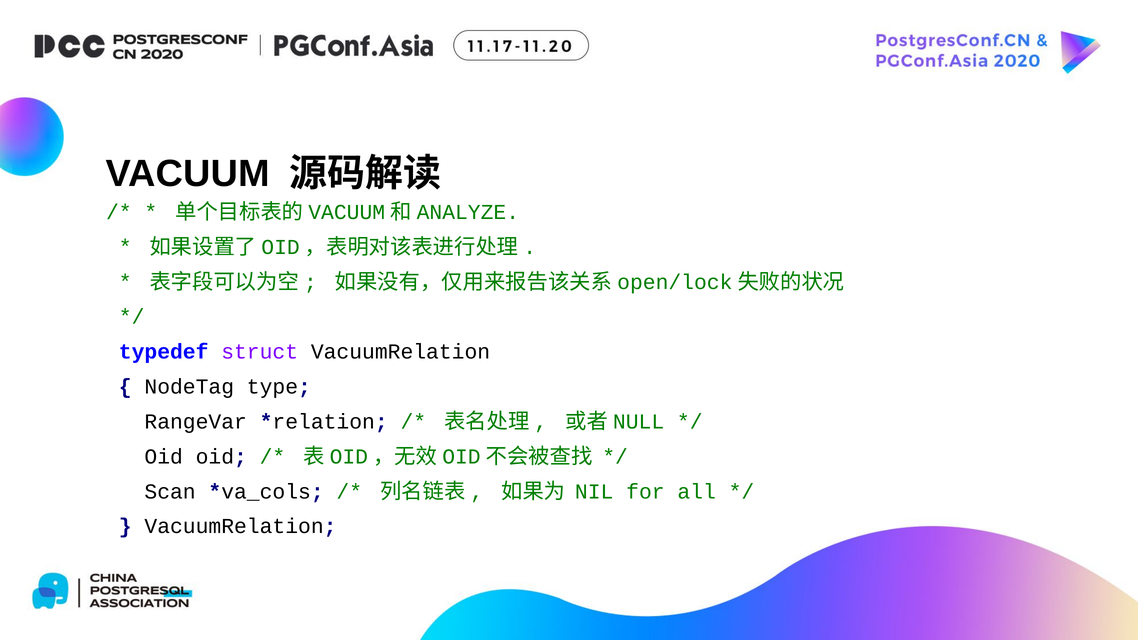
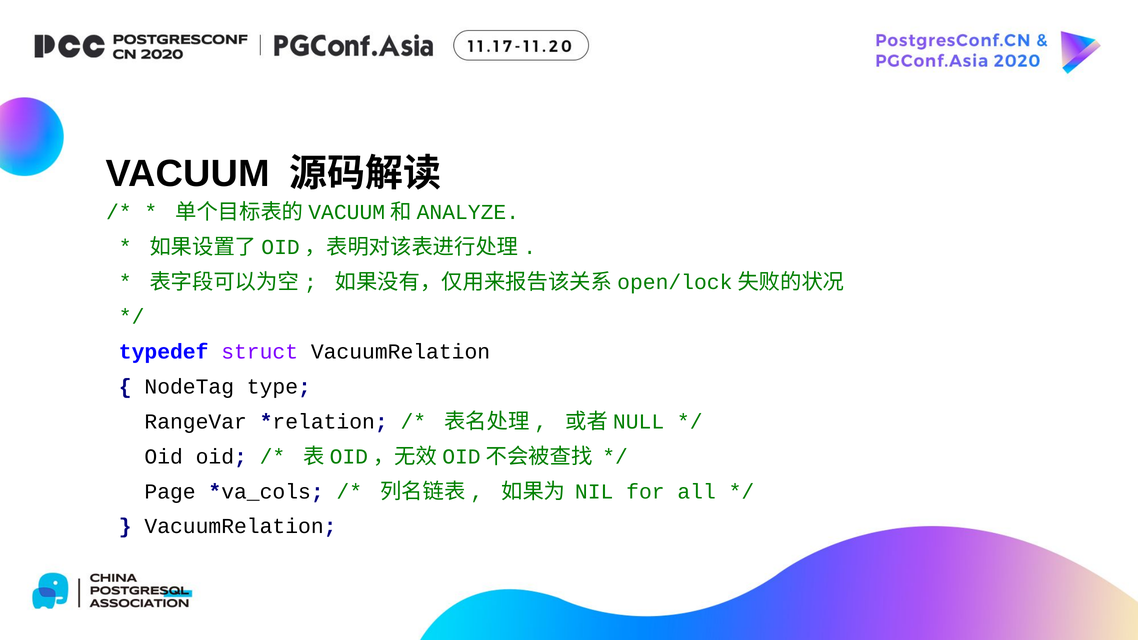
Scan: Scan -> Page (170, 492)
